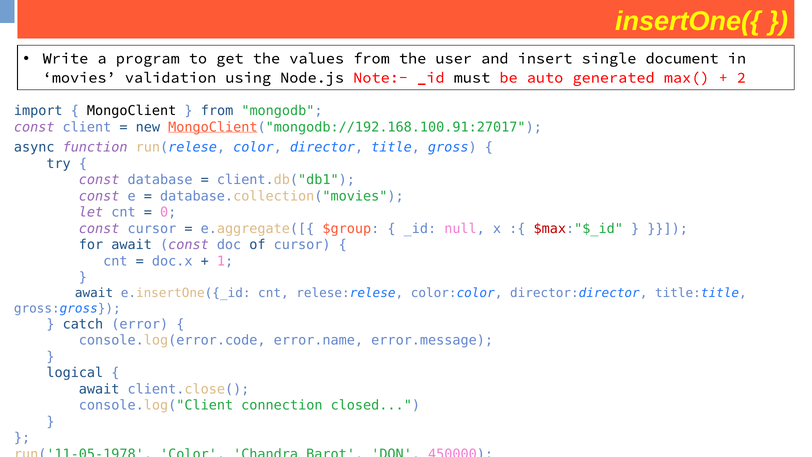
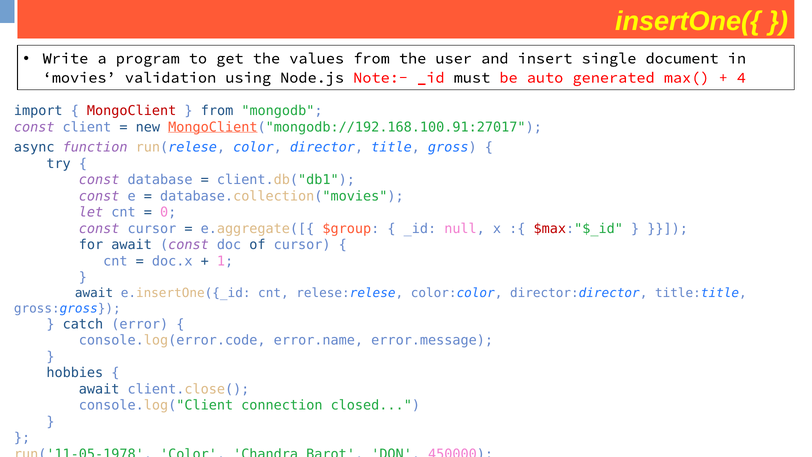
2: 2 -> 4 (741, 78)
MongoClient colour: black -> red (132, 111)
logical: logical -> hobbies (75, 373)
